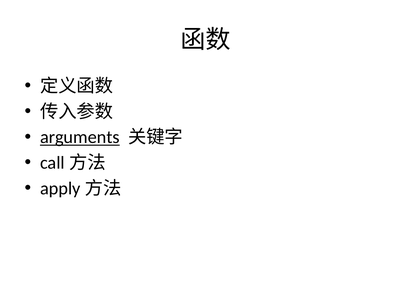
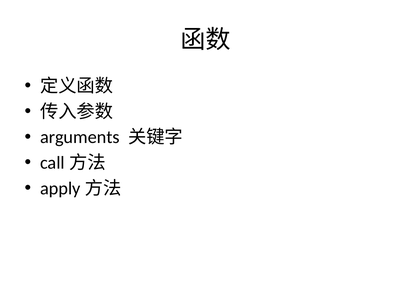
arguments underline: present -> none (80, 137)
